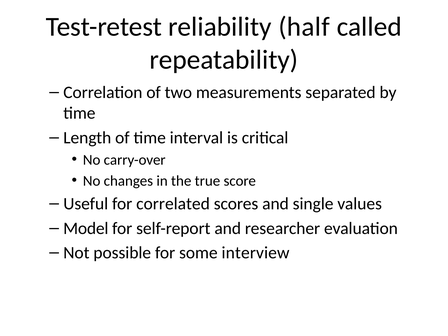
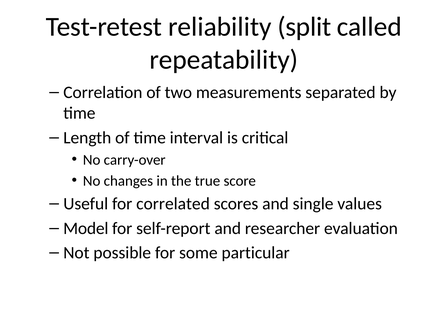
half: half -> split (304, 27)
interview: interview -> particular (256, 253)
